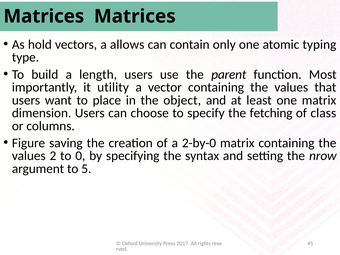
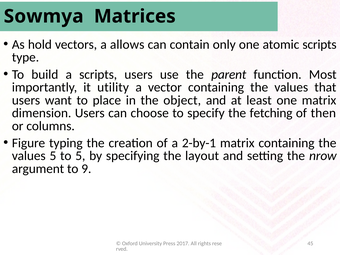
Matrices: Matrices -> Sowmya (44, 16)
atomic typing: typing -> scripts (320, 44)
a length: length -> scripts (98, 74)
class: class -> then (323, 113)
saving: saving -> typing (66, 143)
2-by-0: 2-by-0 -> 2-by-1 (199, 143)
values 2: 2 -> 5 (53, 156)
to 0: 0 -> 5 (80, 156)
syntax: syntax -> layout (202, 156)
5: 5 -> 9 (86, 169)
